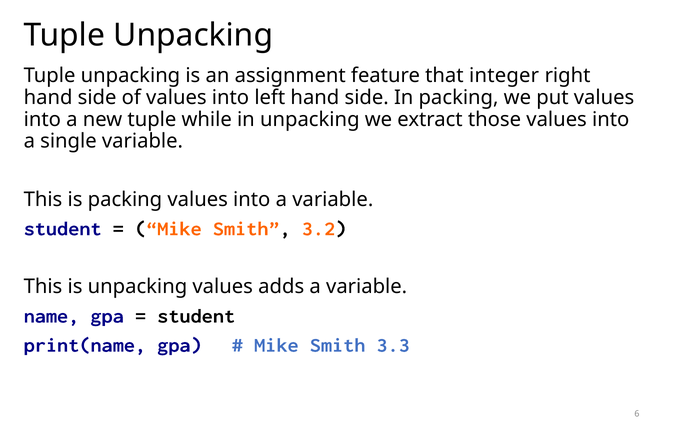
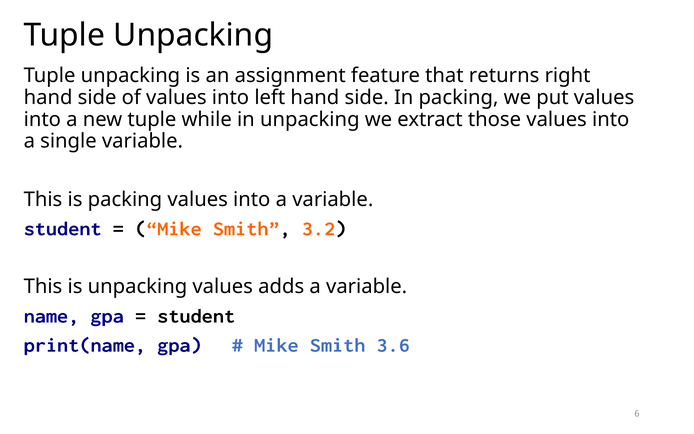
integer: integer -> returns (504, 76)
3.3: 3.3 -> 3.6 (393, 345)
